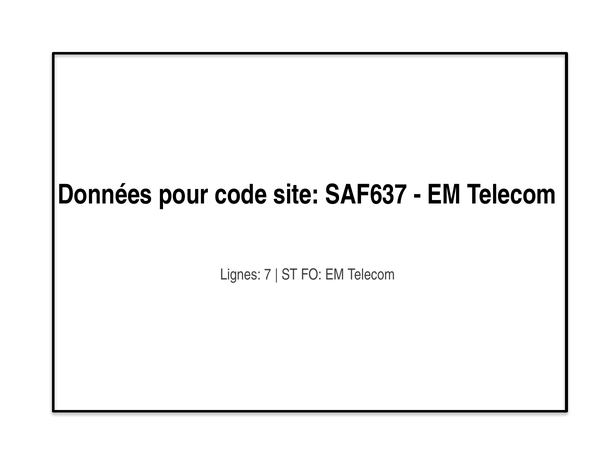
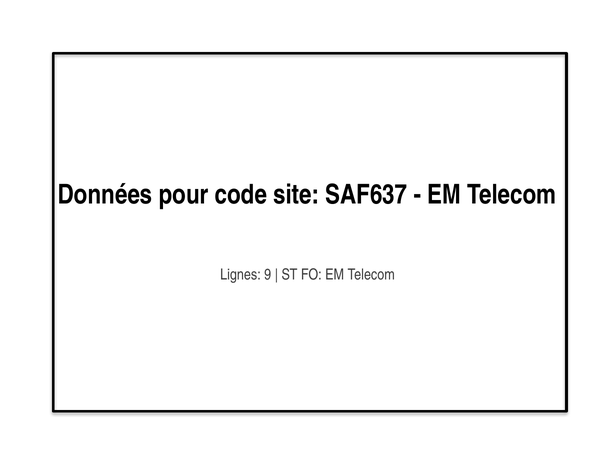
7: 7 -> 9 (268, 275)
